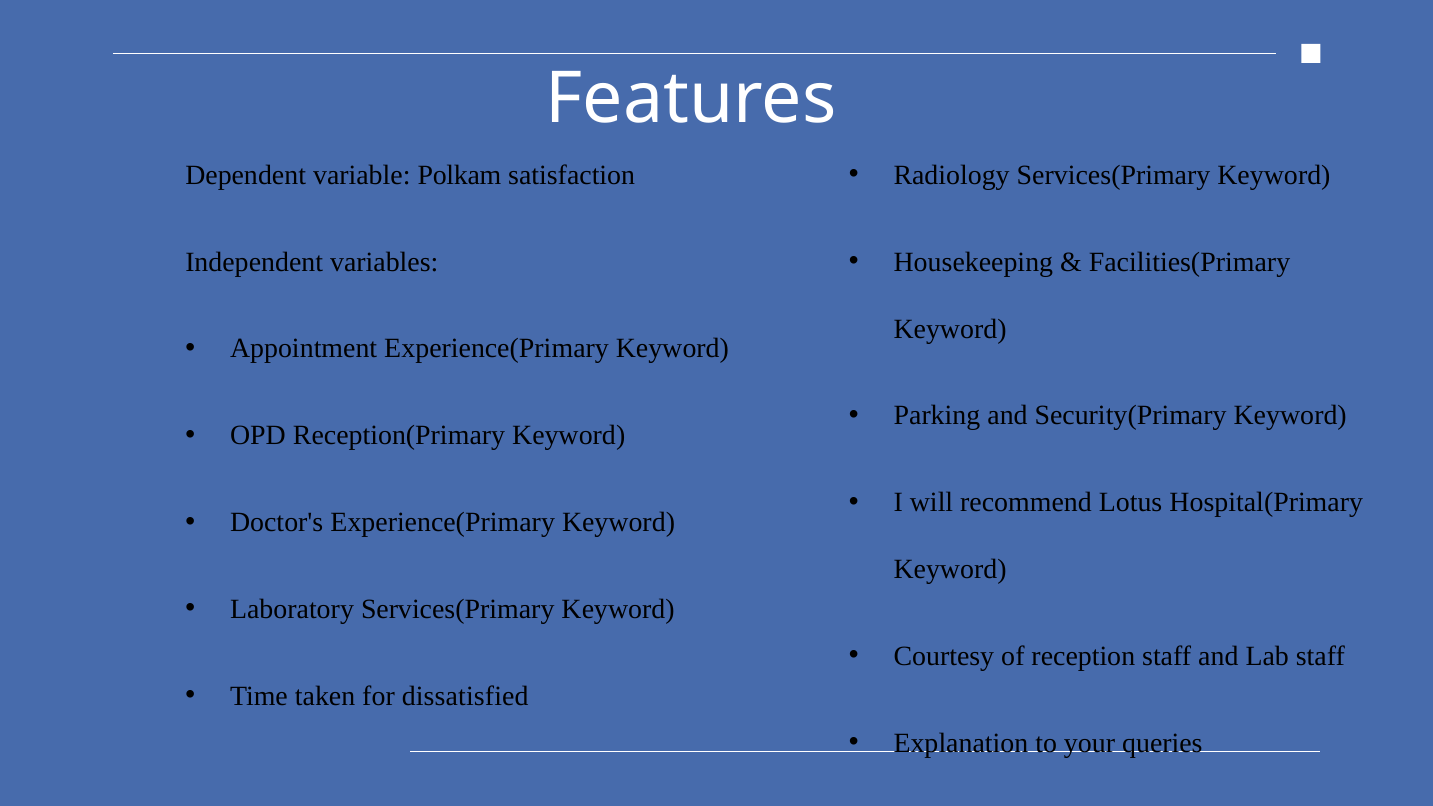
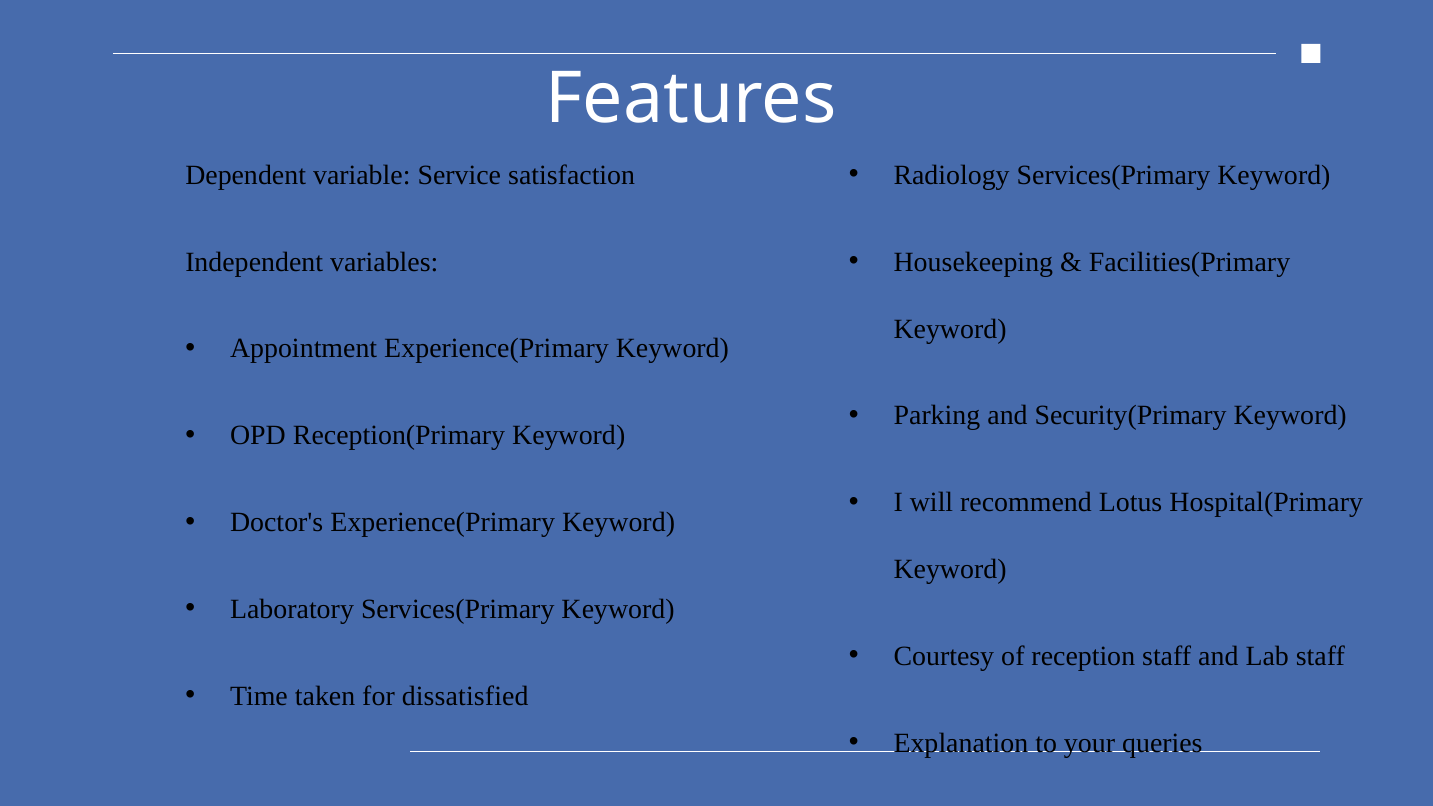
Polkam: Polkam -> Service (459, 175)
